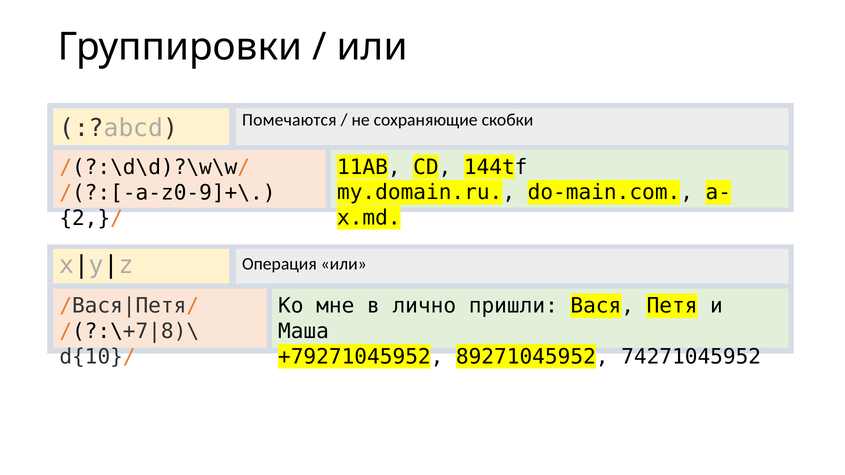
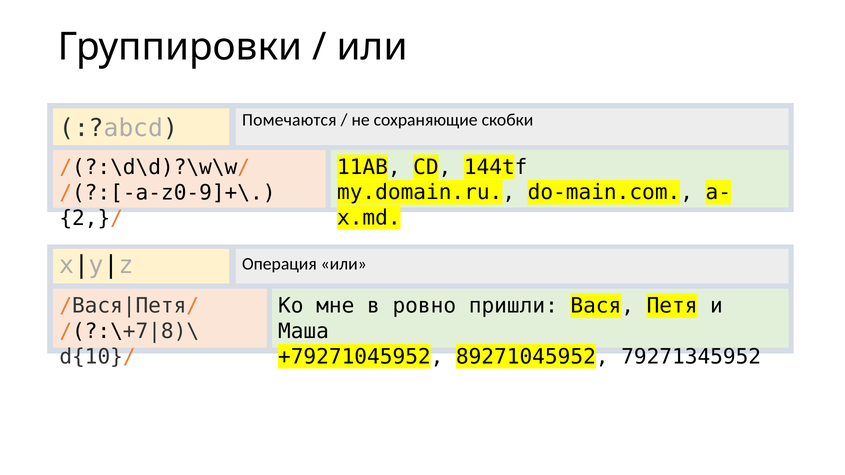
лично: лично -> ровно (424, 306)
74271045952: 74271045952 -> 79271345952 (691, 357)
